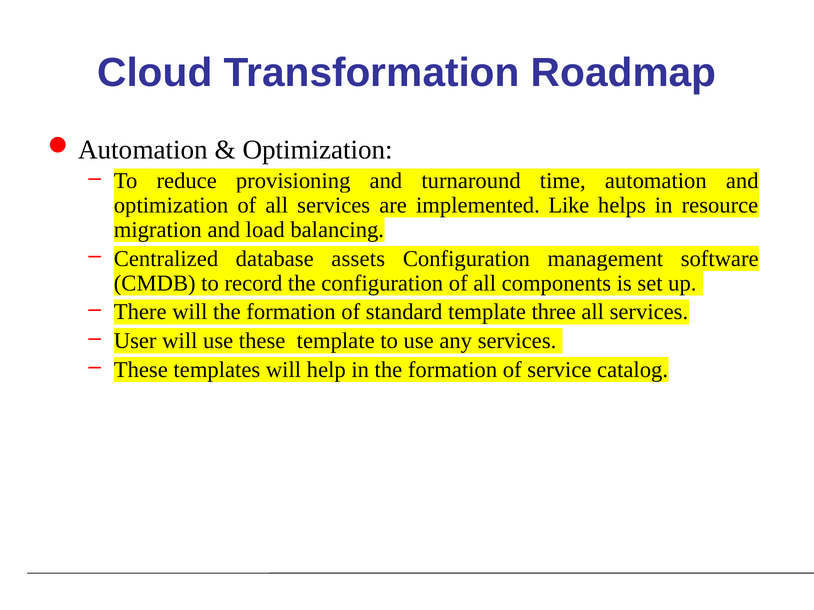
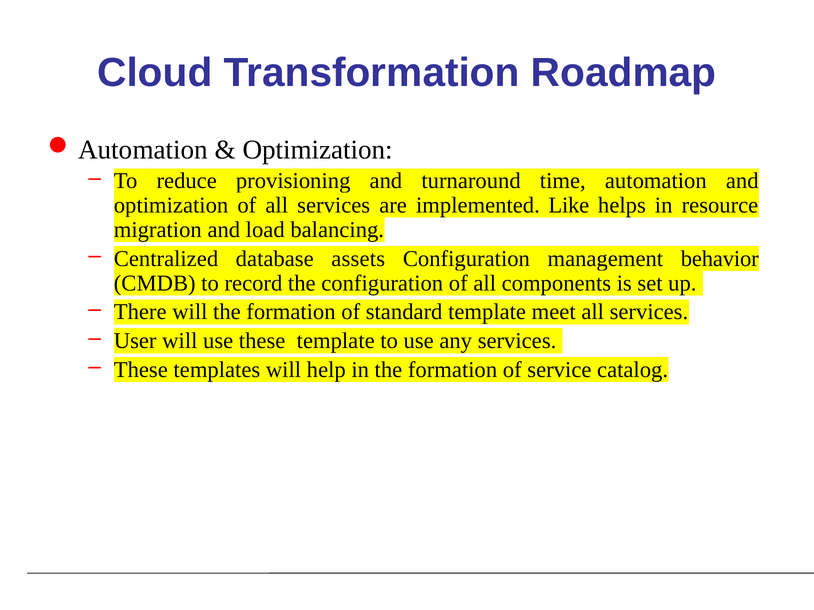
software: software -> behavior (720, 259)
three: three -> meet (554, 312)
